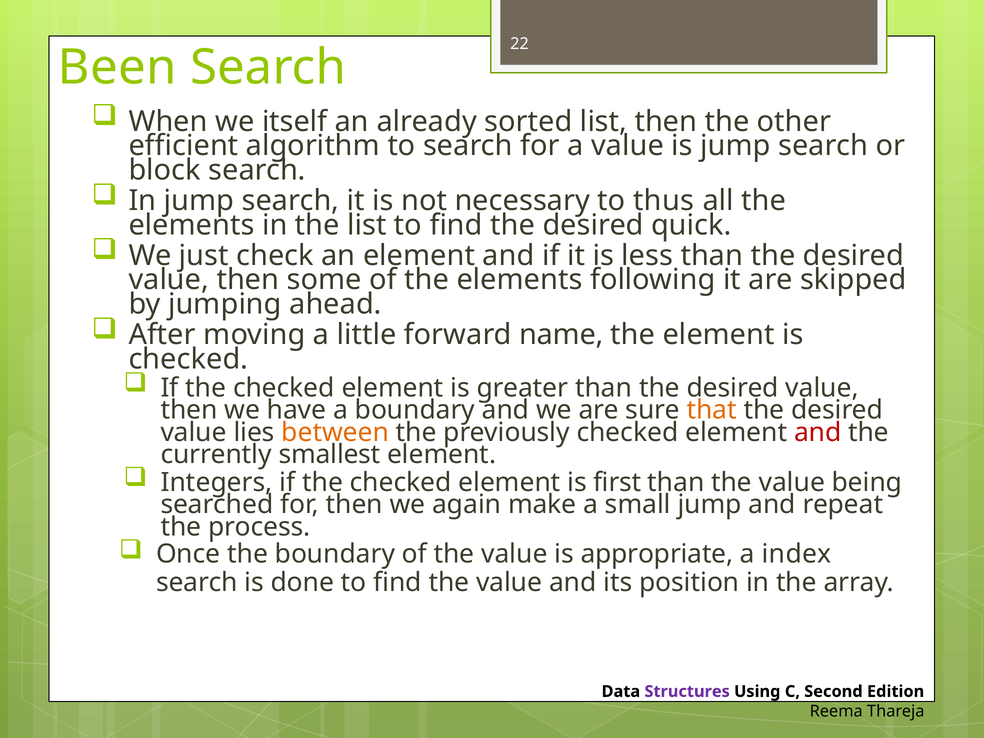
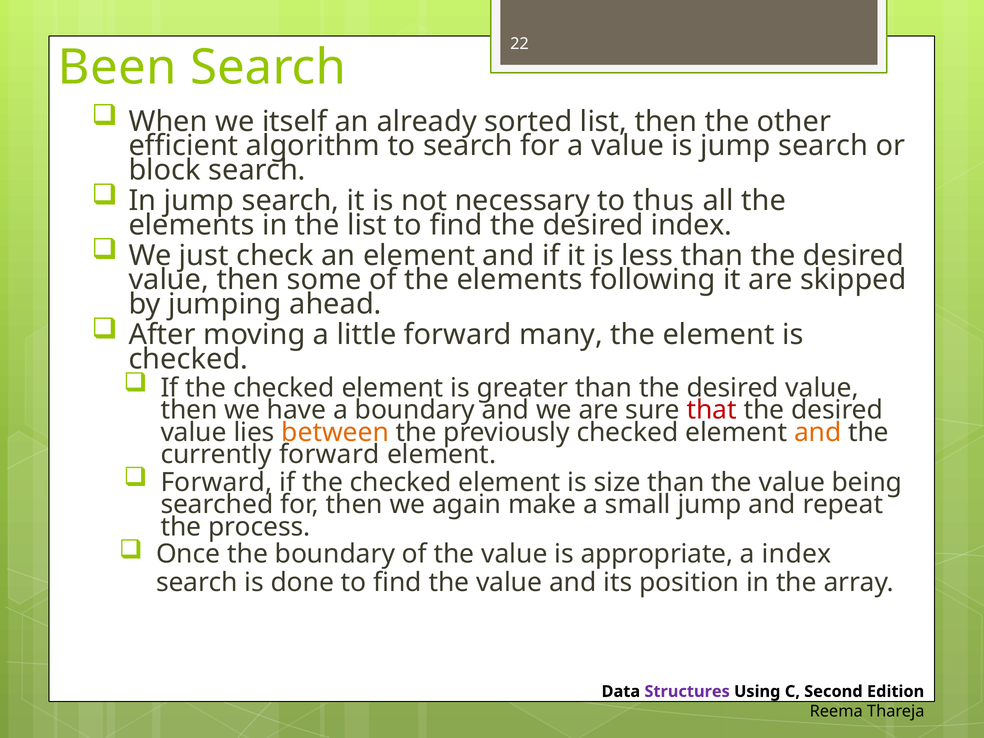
desired quick: quick -> index (692, 225)
name: name -> many (561, 335)
that colour: orange -> red (712, 410)
and colour: red -> orange (818, 432)
currently smallest: smallest -> forward (329, 455)
Integers: Integers -> Forward (217, 482)
first: first -> size (617, 482)
